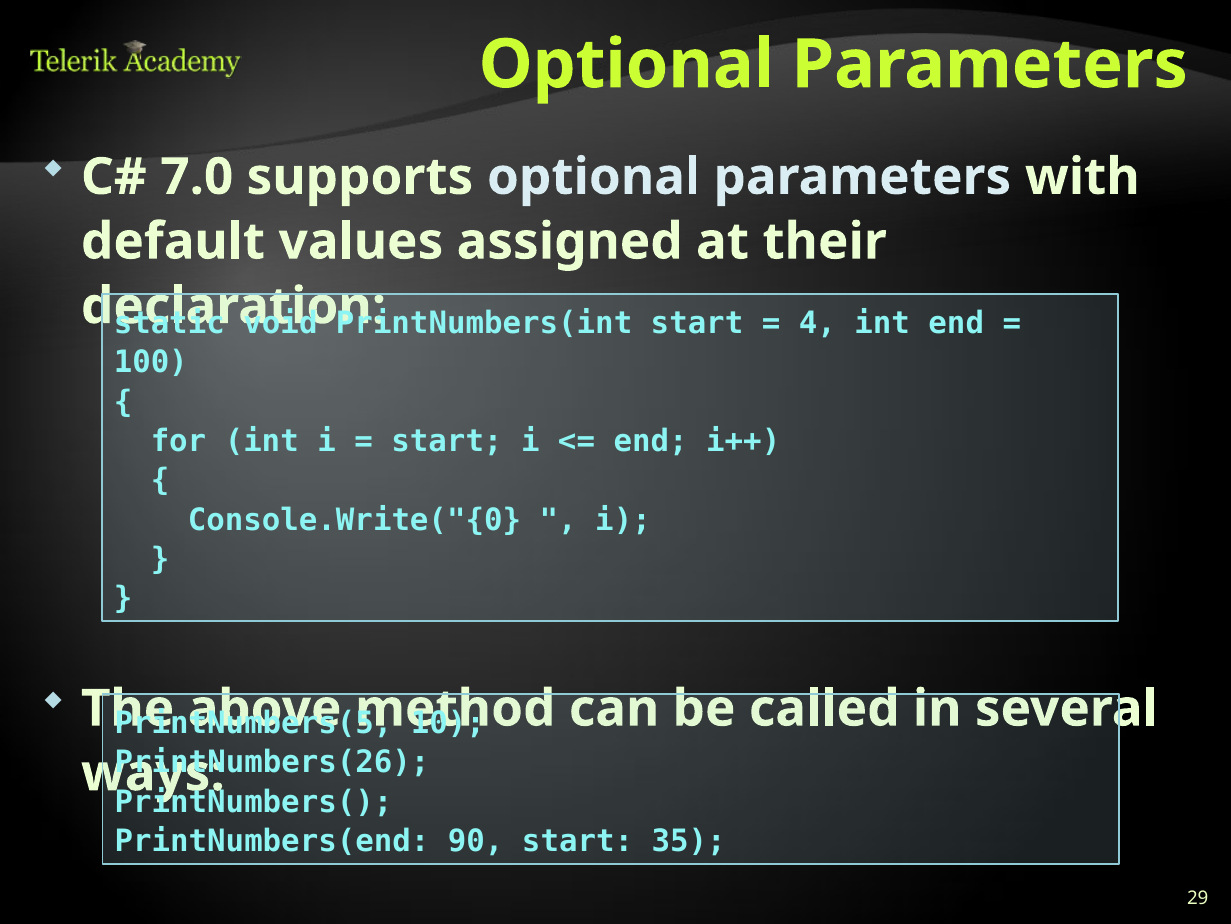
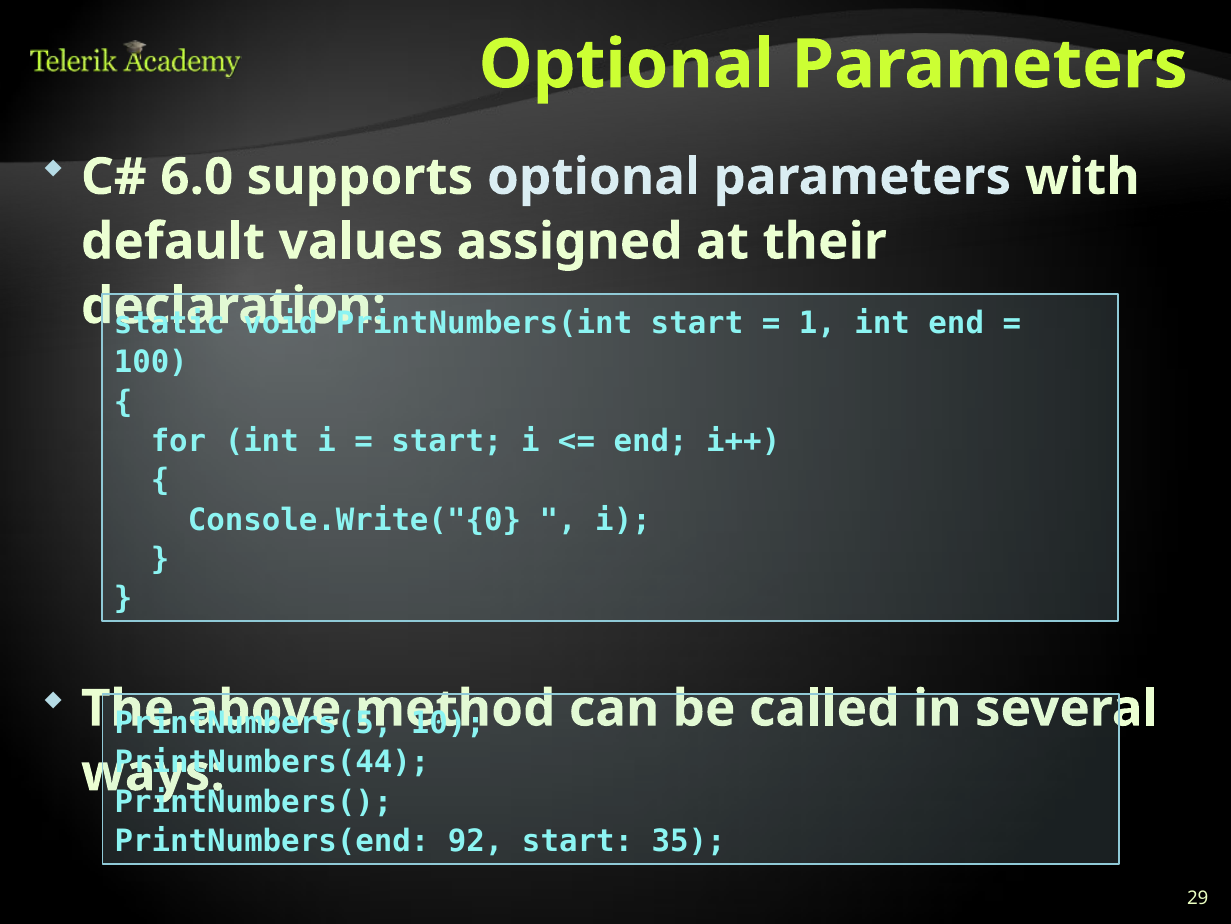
7.0: 7.0 -> 6.0 (197, 177)
4: 4 -> 1 (817, 323)
PrintNumbers(26: PrintNumbers(26 -> PrintNumbers(44 (272, 762)
90: 90 -> 92 (476, 841)
